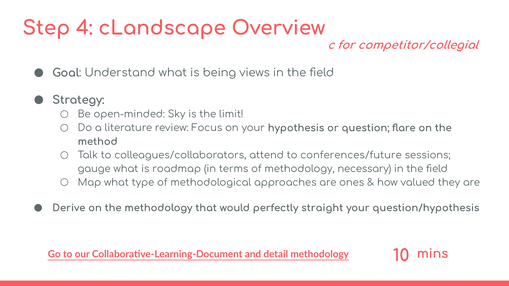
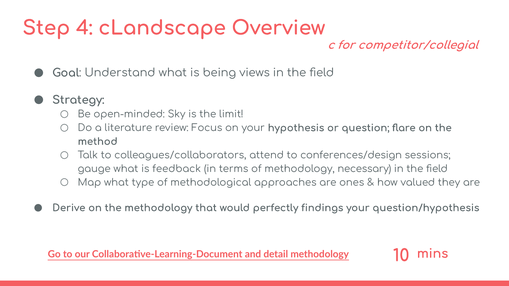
conferences/future: conferences/future -> conferences/design (351, 155)
roadmap: roadmap -> feedback (177, 169)
straight: straight -> findings (322, 208)
